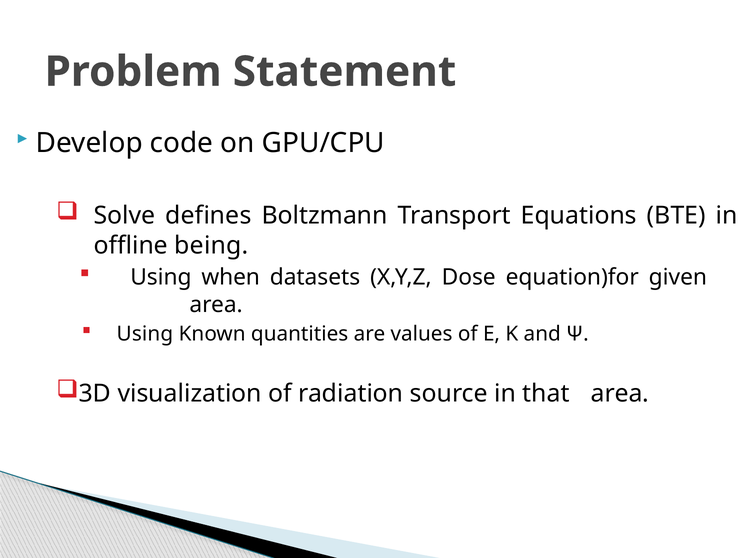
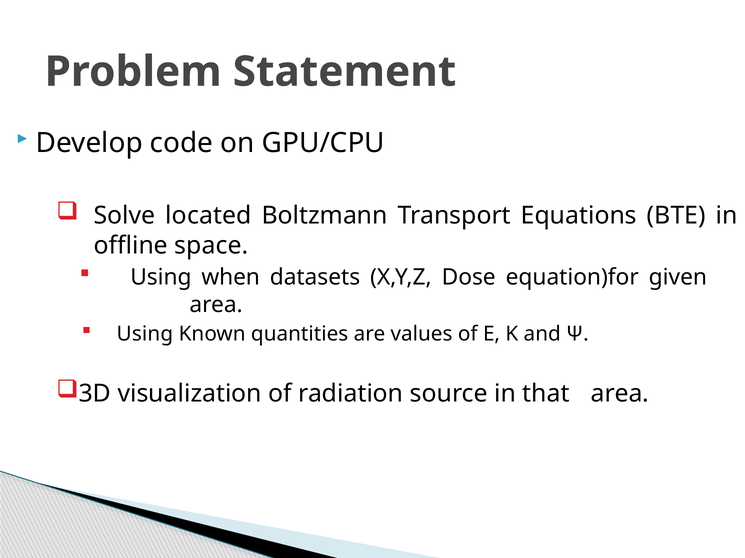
defines: defines -> located (208, 216)
being: being -> space (211, 246)
